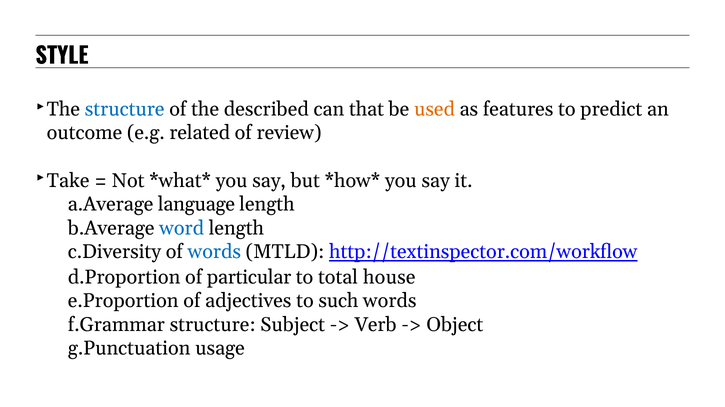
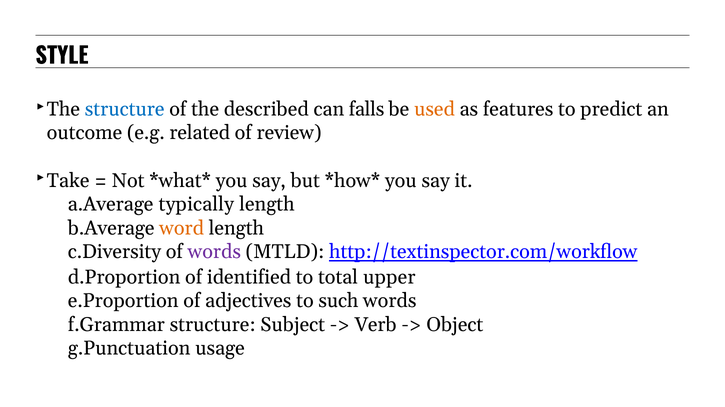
that: that -> falls (367, 109)
language: language -> typically (196, 204)
word colour: blue -> orange (182, 228)
words colour: blue -> purple (214, 252)
particular: particular -> identified (249, 277)
house: house -> upper (389, 277)
